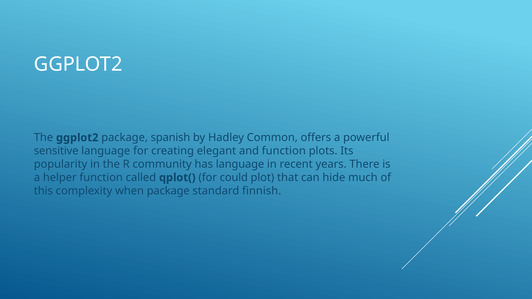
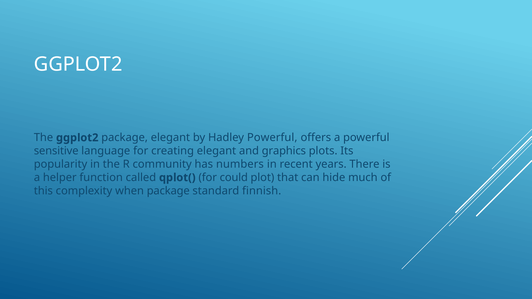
package spanish: spanish -> elegant (170, 138)
Hadley Common: Common -> Powerful (272, 138)
and function: function -> graphics (284, 151)
has language: language -> numbers (240, 164)
